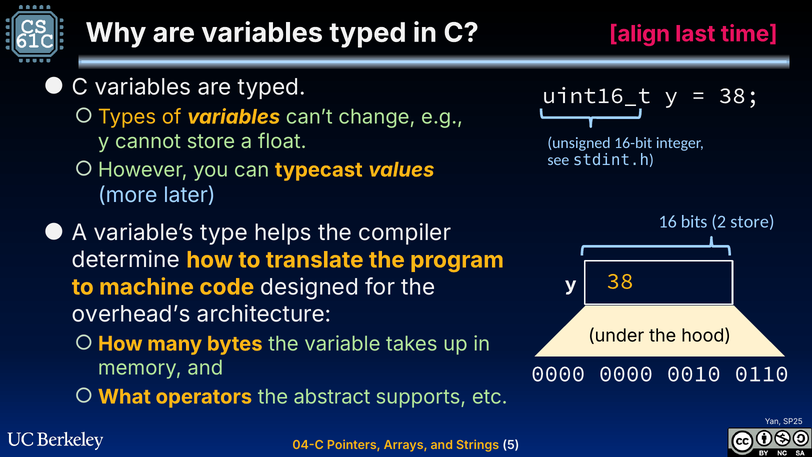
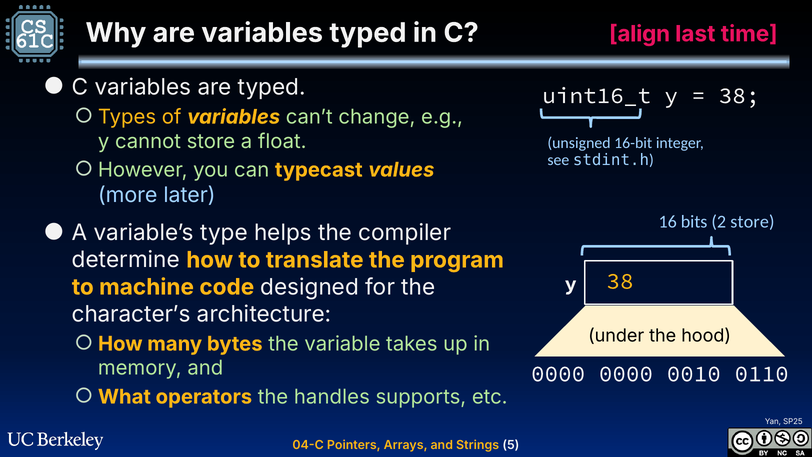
overhead’s: overhead’s -> character’s (131, 314)
abstract: abstract -> handles (332, 397)
